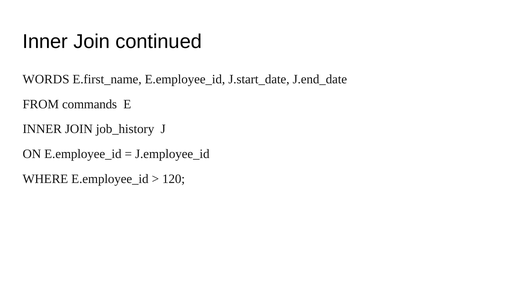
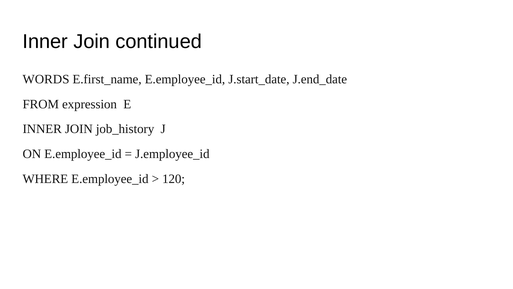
commands: commands -> expression (90, 104)
